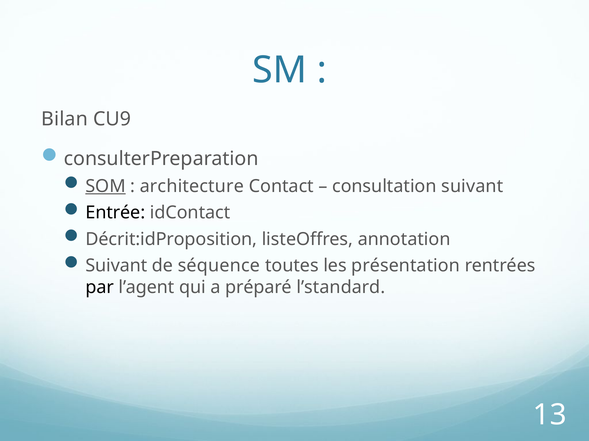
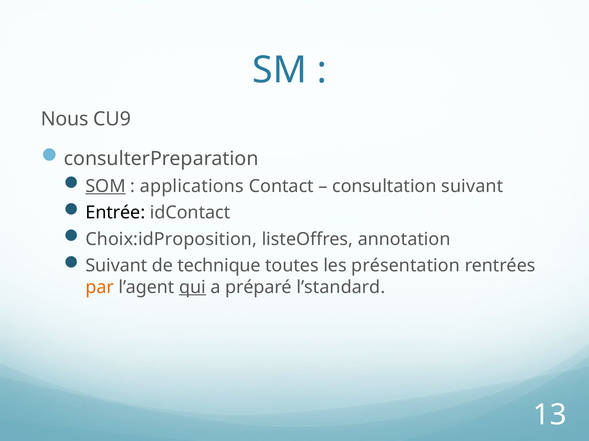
Bilan: Bilan -> Nous (65, 119)
architecture: architecture -> applications (192, 186)
Décrit:idProposition: Décrit:idProposition -> Choix:idProposition (171, 239)
séquence: séquence -> technique (219, 266)
par colour: black -> orange (100, 288)
qui underline: none -> present (193, 288)
